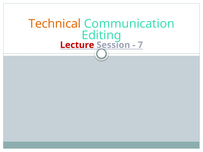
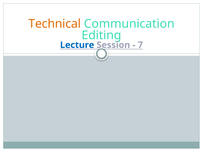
Lecture colour: red -> blue (77, 45)
